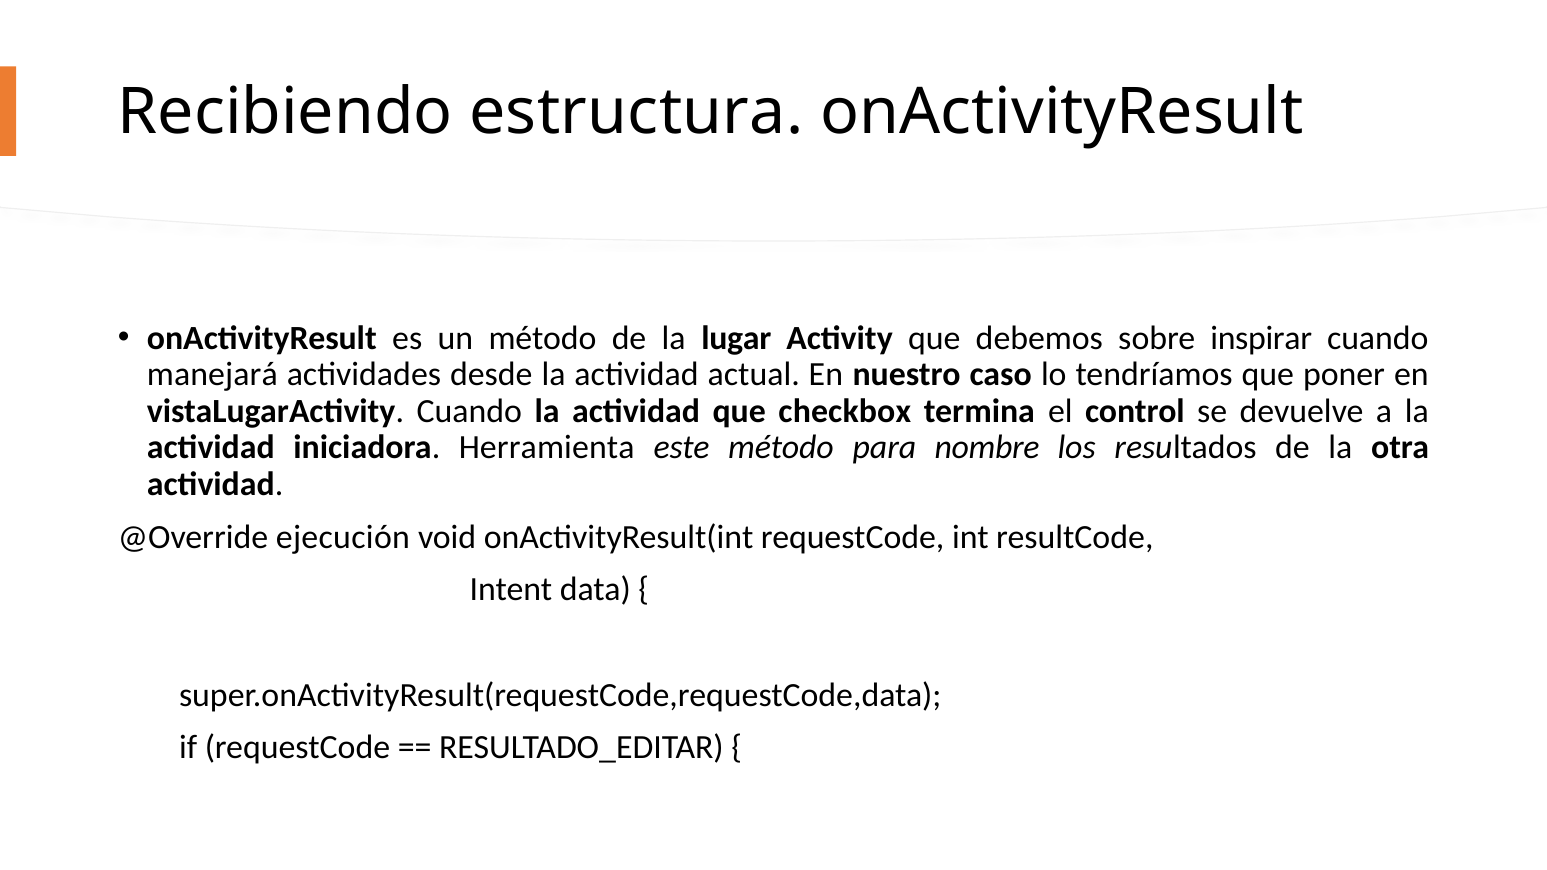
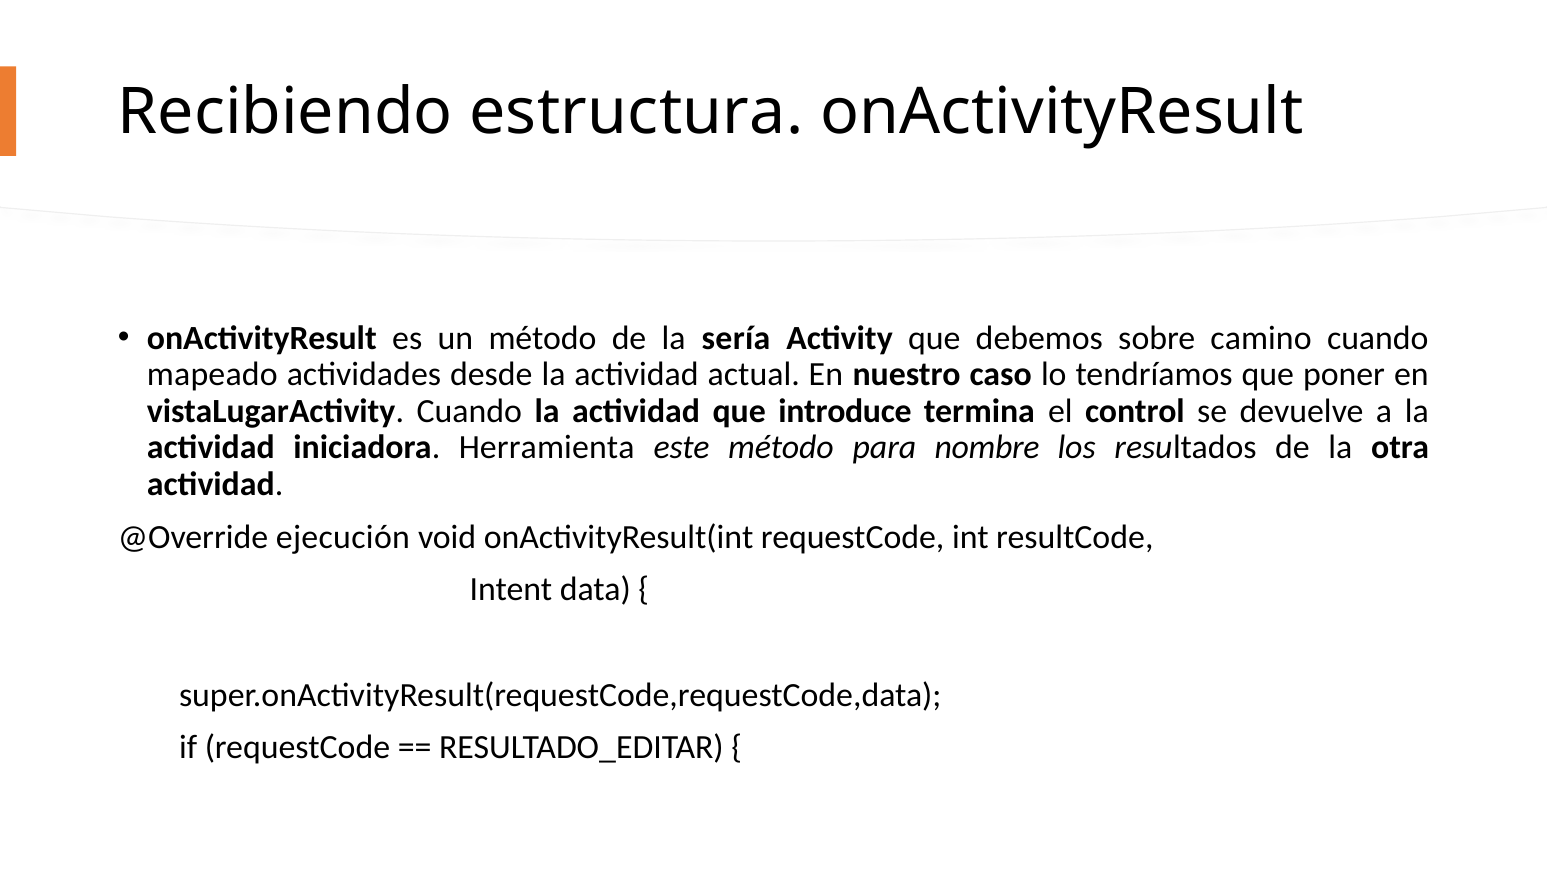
lugar: lugar -> sería (736, 338)
inspirar: inspirar -> camino (1261, 338)
manejará: manejará -> mapeado (212, 375)
checkbox: checkbox -> introduce (845, 411)
